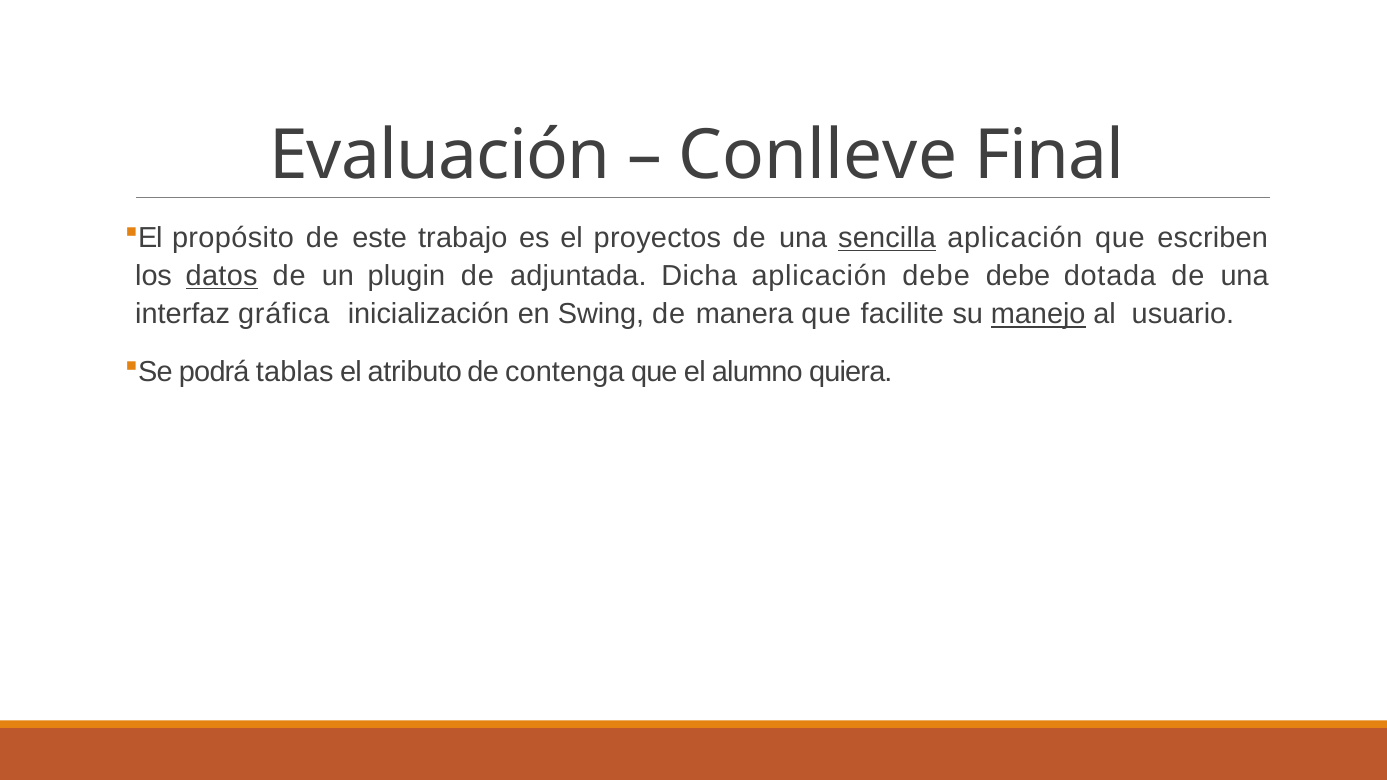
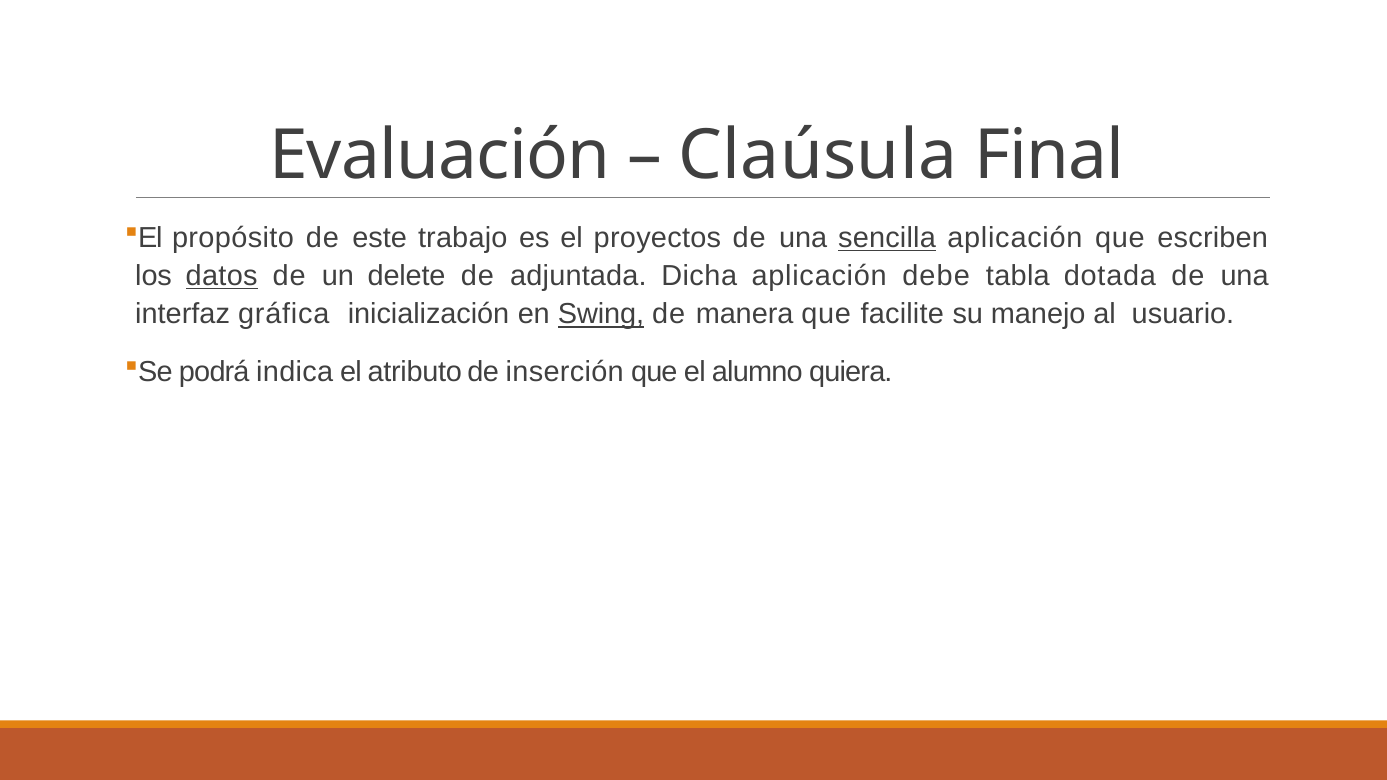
Conlleve: Conlleve -> Claúsula (818, 155)
plugin: plugin -> delete (407, 276)
debe debe: debe -> tabla (1018, 276)
Swing underline: none -> present (601, 314)
manejo underline: present -> none (1038, 314)
tablas: tablas -> indica (295, 372)
contenga: contenga -> inserción (565, 372)
